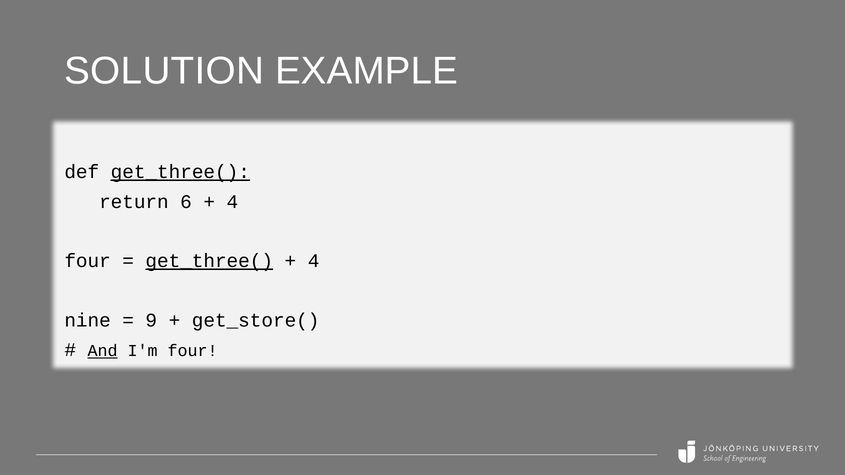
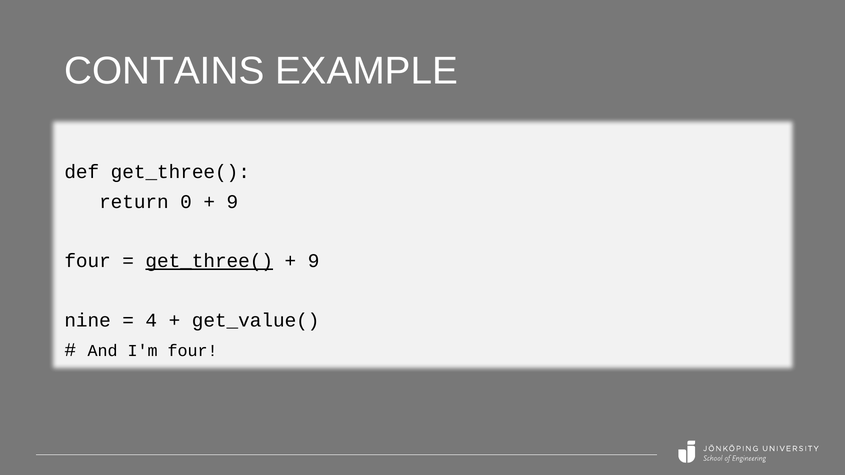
SOLUTION: SOLUTION -> CONTAINS (164, 71)
get_three( underline: present -> none (180, 172)
6: 6 -> 0 (186, 202)
4: 4 -> 9 (232, 202)
4: 4 -> 9 (314, 261)
9: 9 -> 4 (151, 321)
get_store(: get_store( -> get_value( (256, 321)
And underline: present -> none (103, 351)
